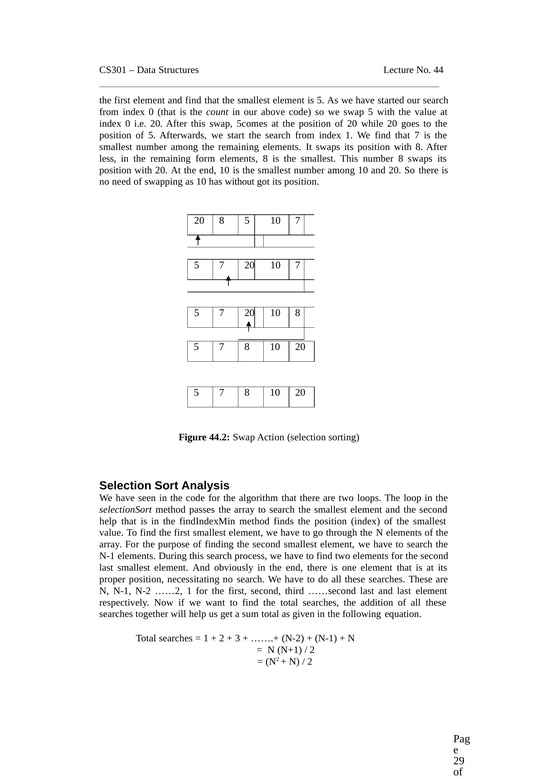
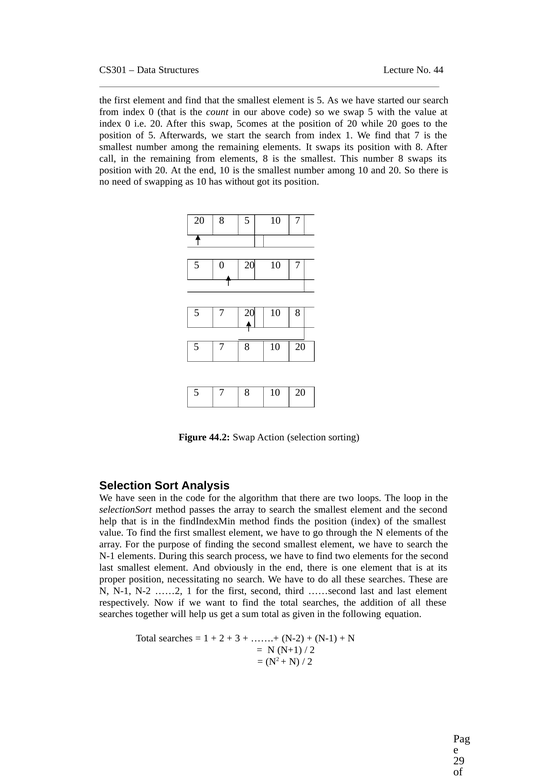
less: less -> call (108, 158)
remaining form: form -> from (205, 158)
7: 7 -> 0 (222, 265)
